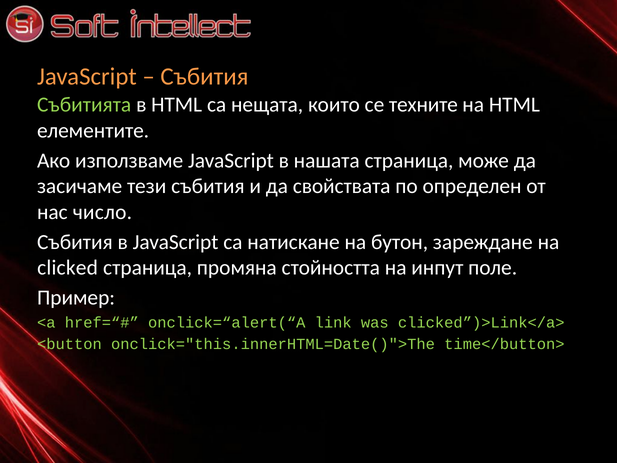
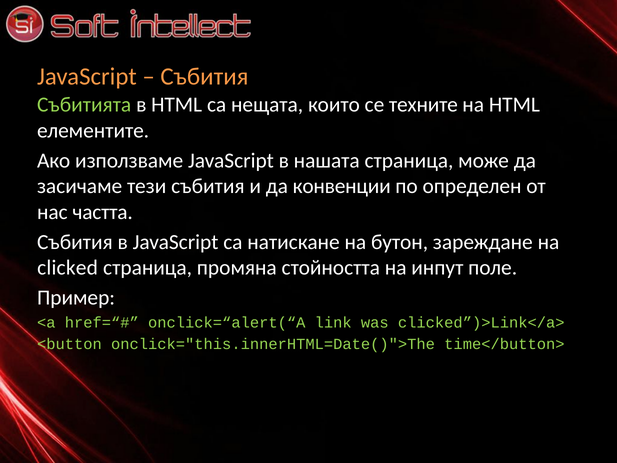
свойствата: свойствата -> конвенции (342, 186)
число: число -> частта (103, 212)
